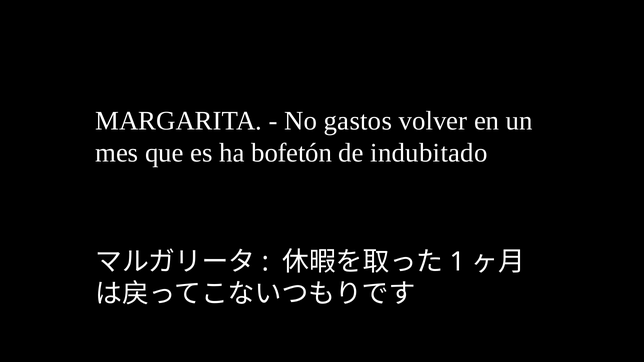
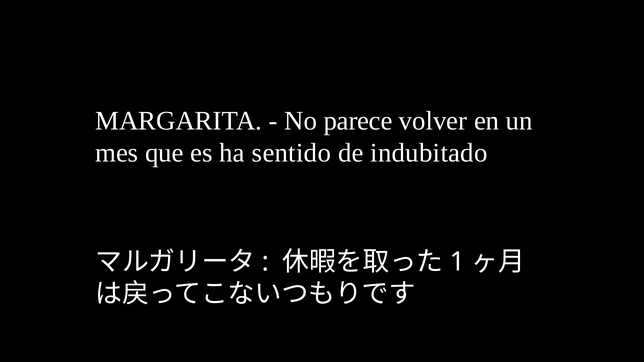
gastos: gastos -> parece (358, 121)
bofetón: bofetón -> sentido (291, 153)
